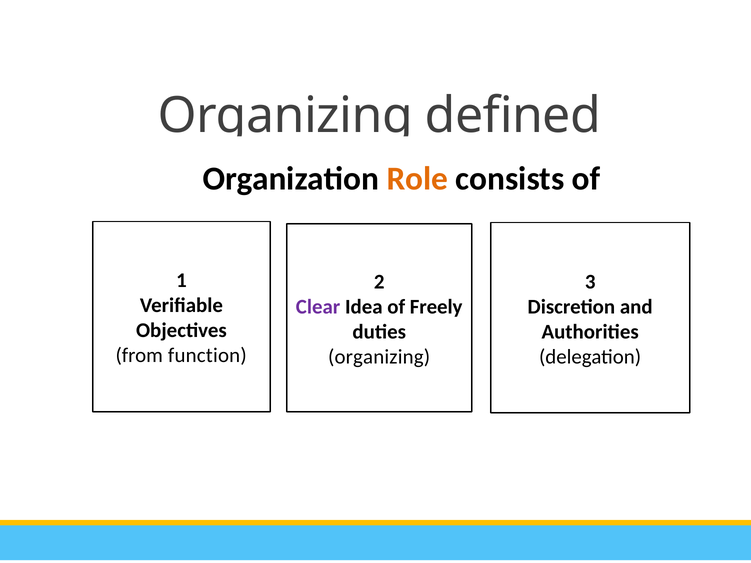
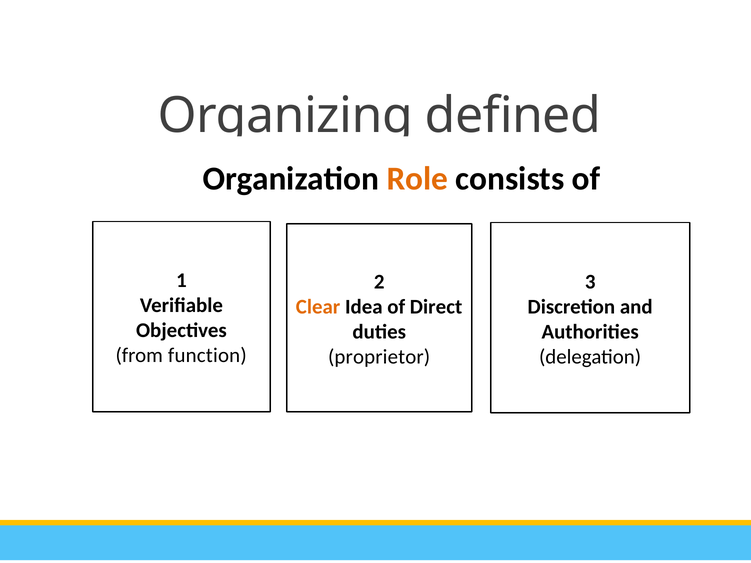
Clear colour: purple -> orange (318, 307)
Freely: Freely -> Direct (436, 307)
organizing: organizing -> proprietor (379, 357)
